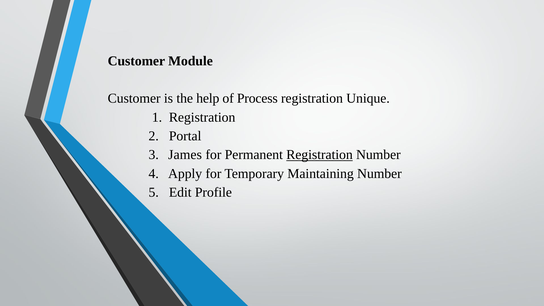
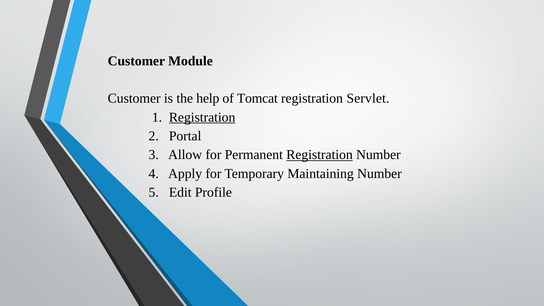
Process: Process -> Tomcat (257, 98)
Unique: Unique -> Servlet (368, 98)
Registration underline: none -> present (202, 117)
James: James -> Allow (185, 155)
